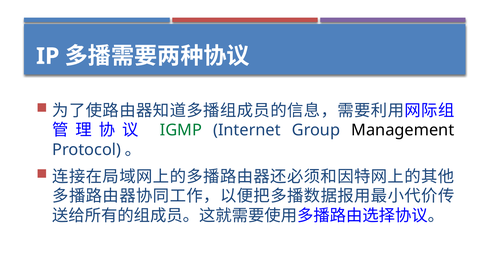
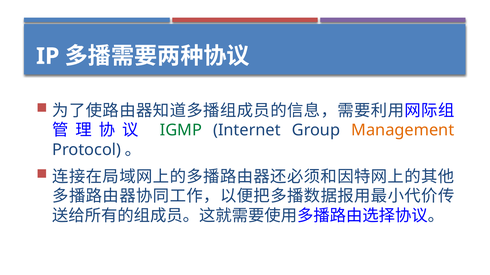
Management colour: black -> orange (403, 131)
